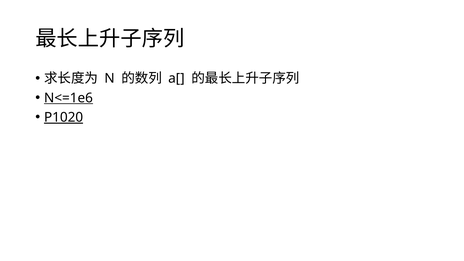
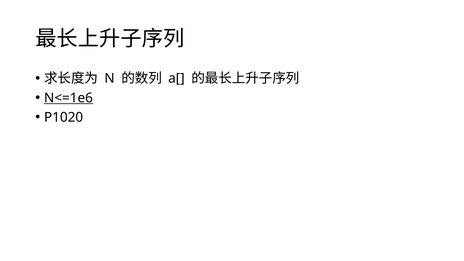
P1020 underline: present -> none (64, 117)
